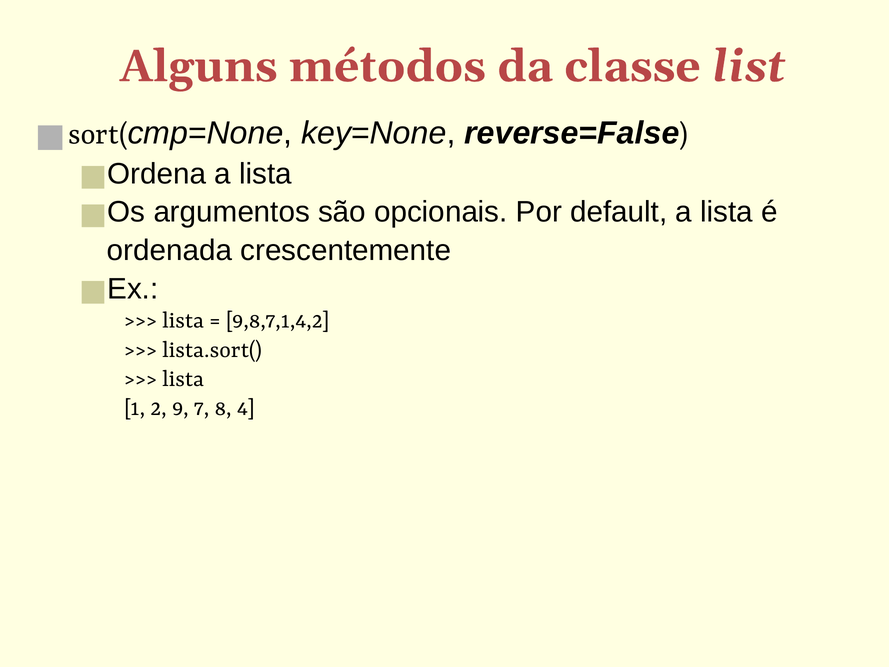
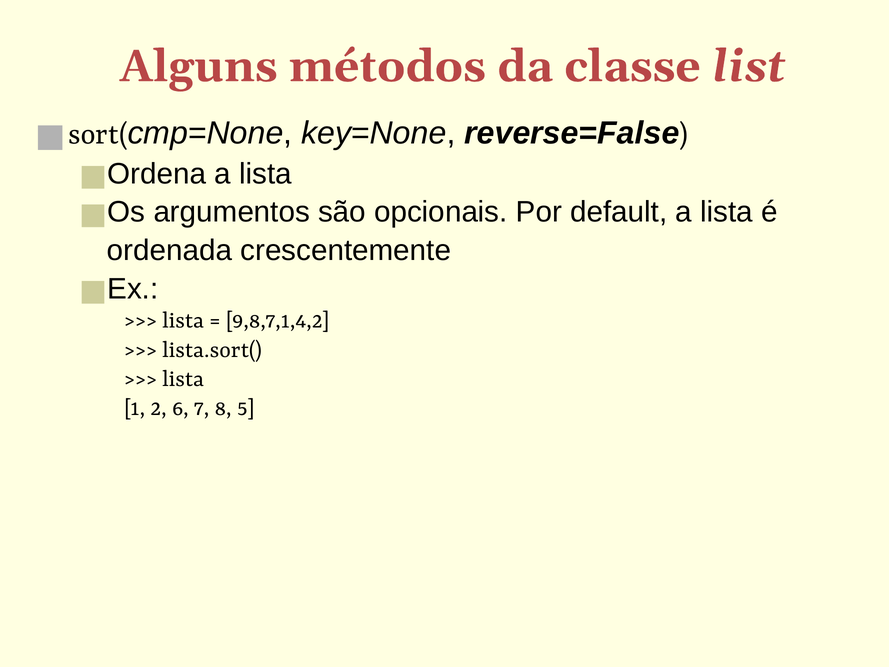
9: 9 -> 6 (180, 407)
4: 4 -> 5 (246, 407)
